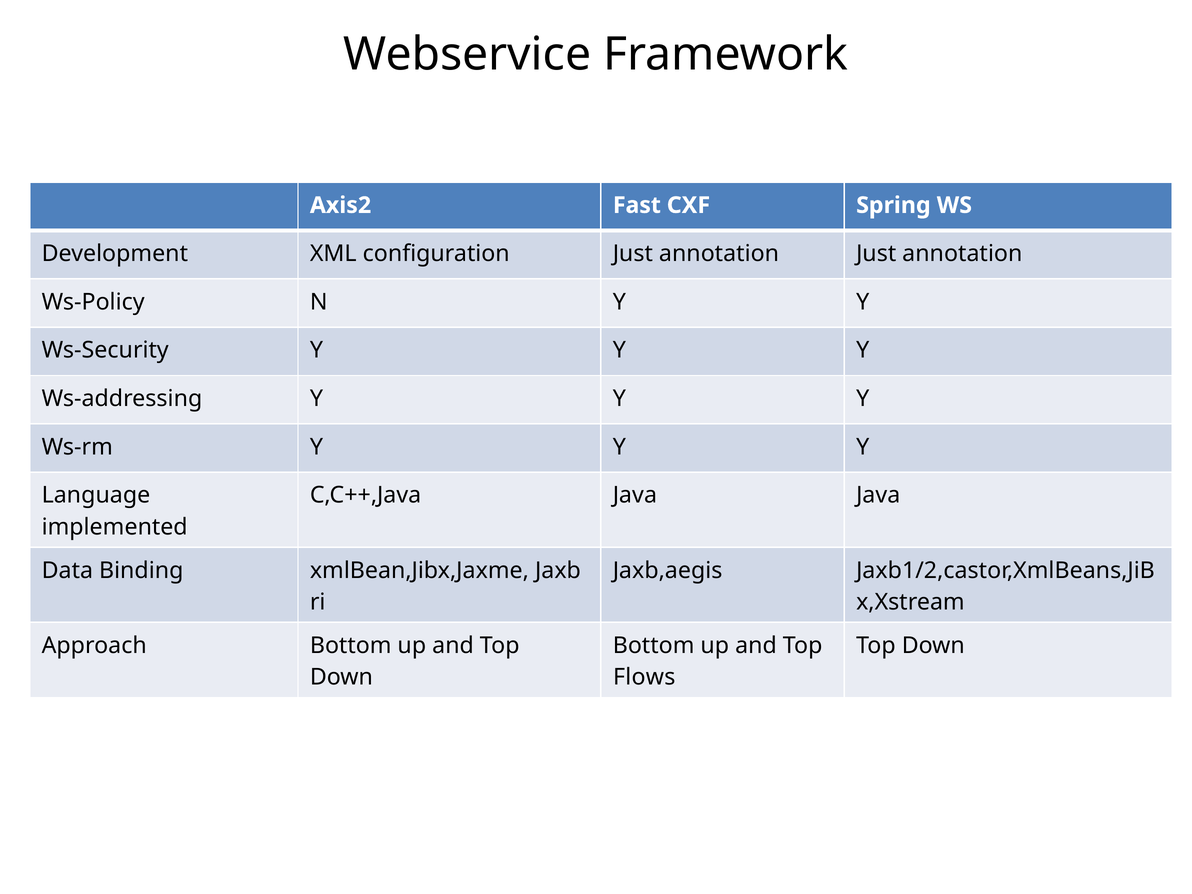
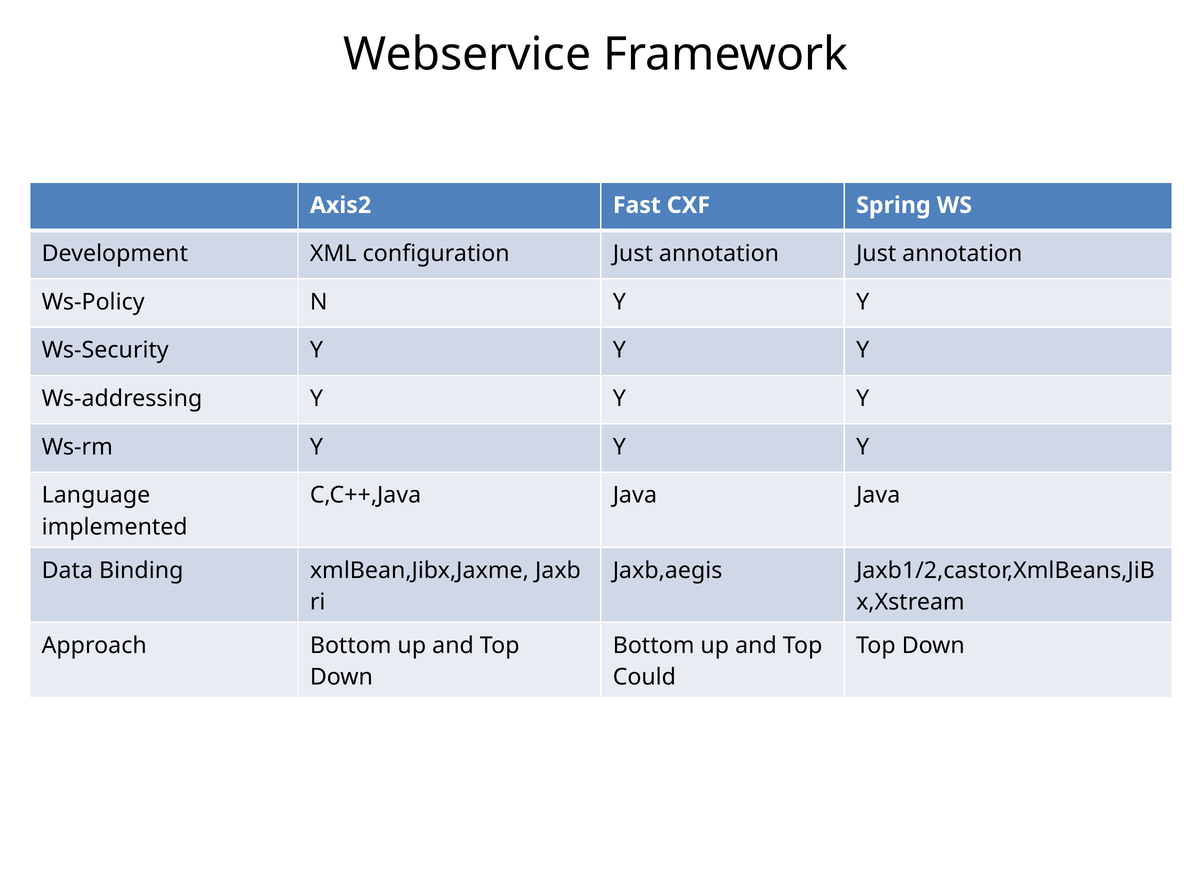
Flows: Flows -> Could (644, 677)
